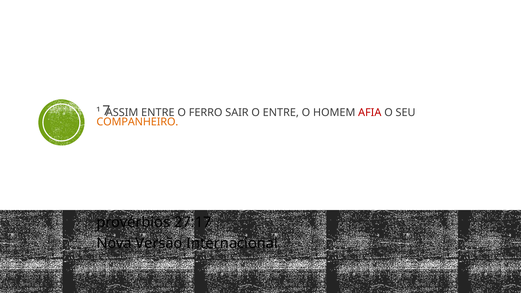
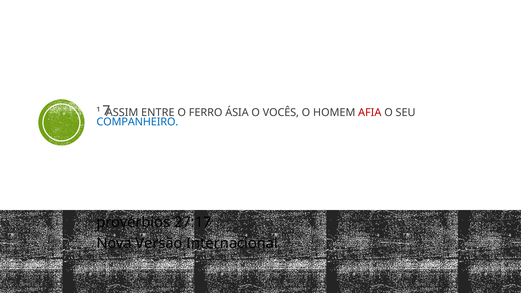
SAIR: SAIR -> ÁSIA (237, 113)
O ENTRE: ENTRE -> VOCÊS (281, 113)
COMPANHEIRO colour: orange -> blue (137, 122)
